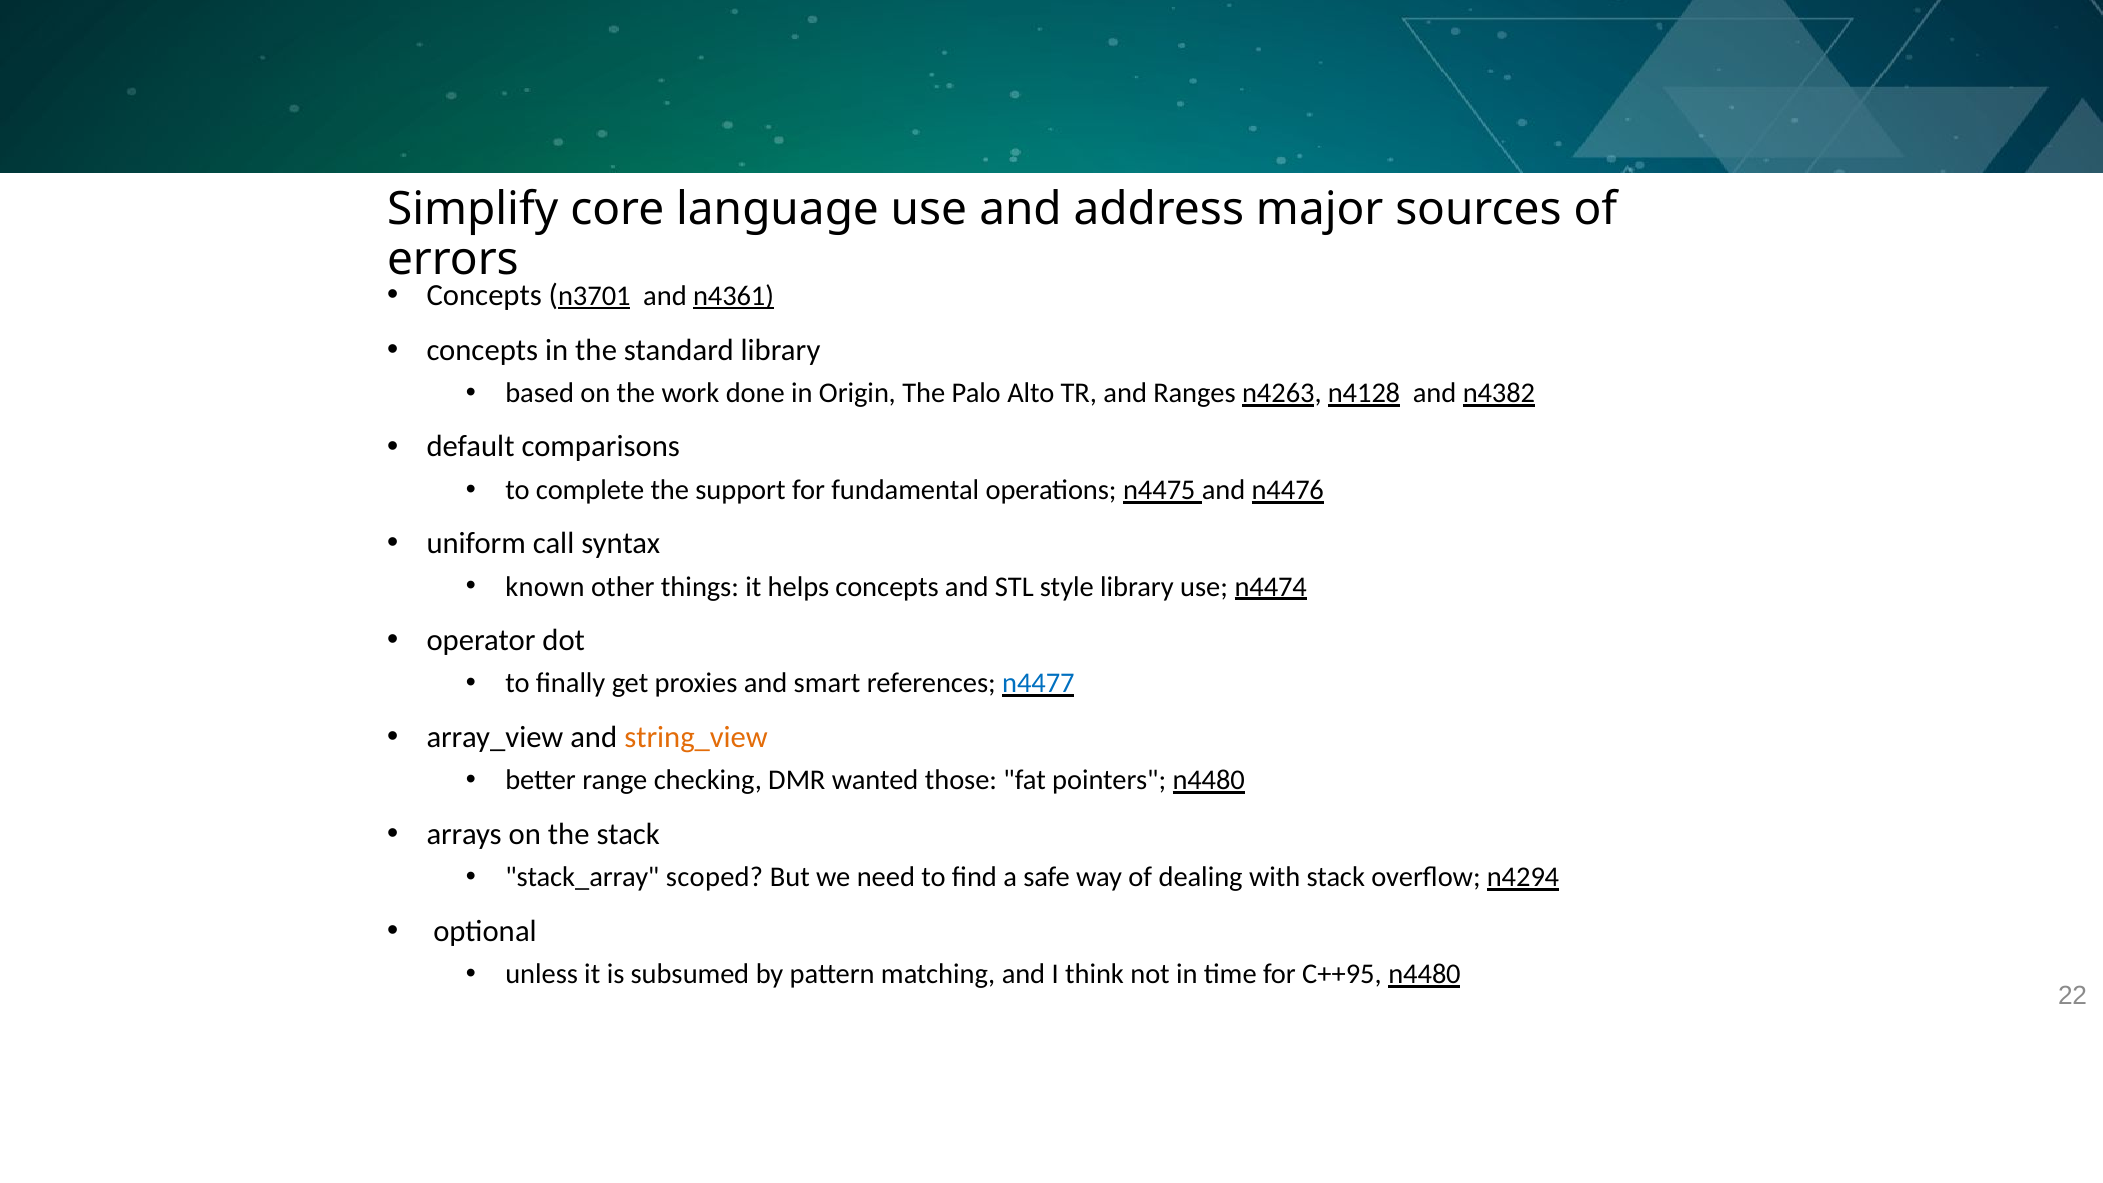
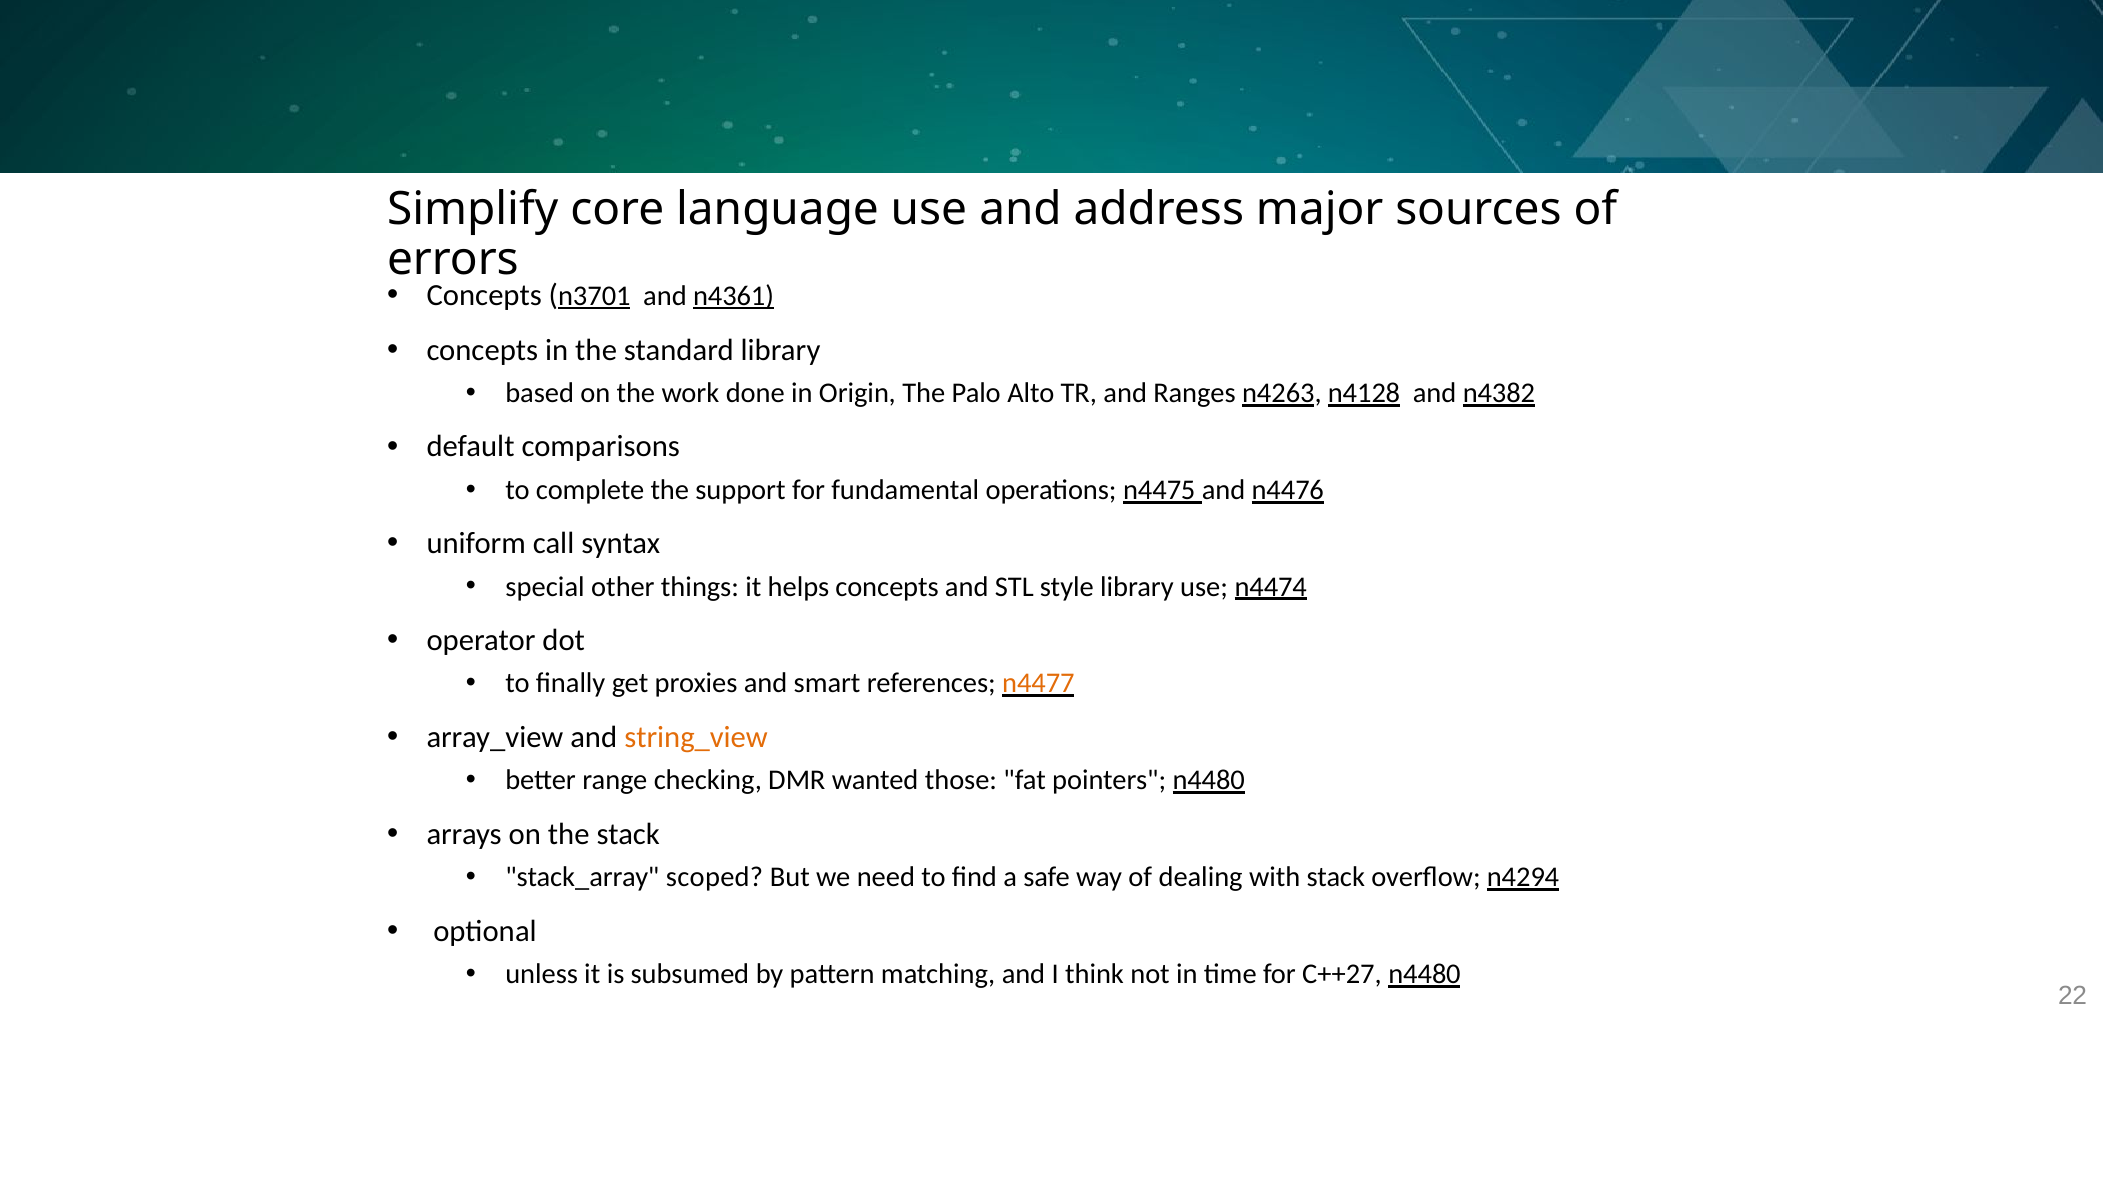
known: known -> special (545, 587)
n4477 colour: blue -> orange (1038, 683)
C++95: C++95 -> C++27 (1342, 974)
